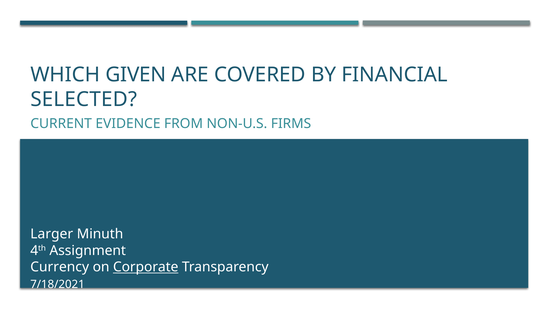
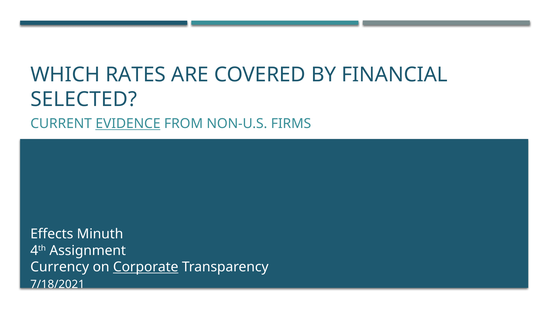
GIVEN: GIVEN -> RATES (136, 75)
EVIDENCE underline: none -> present (128, 124)
Larger: Larger -> Effects (52, 234)
